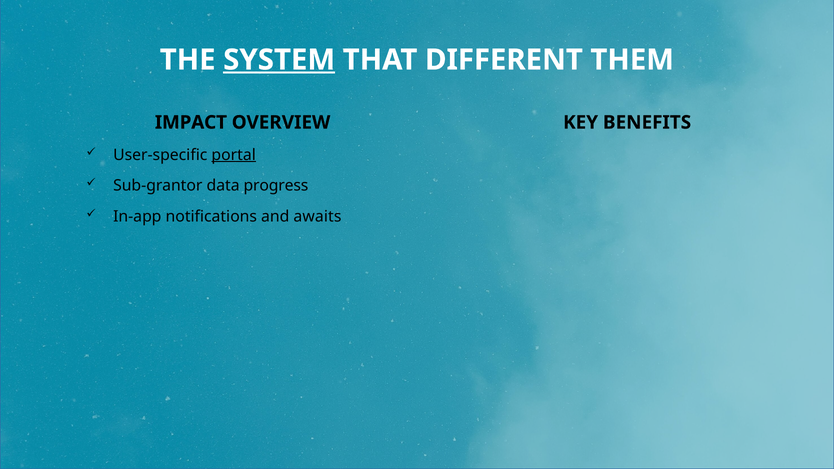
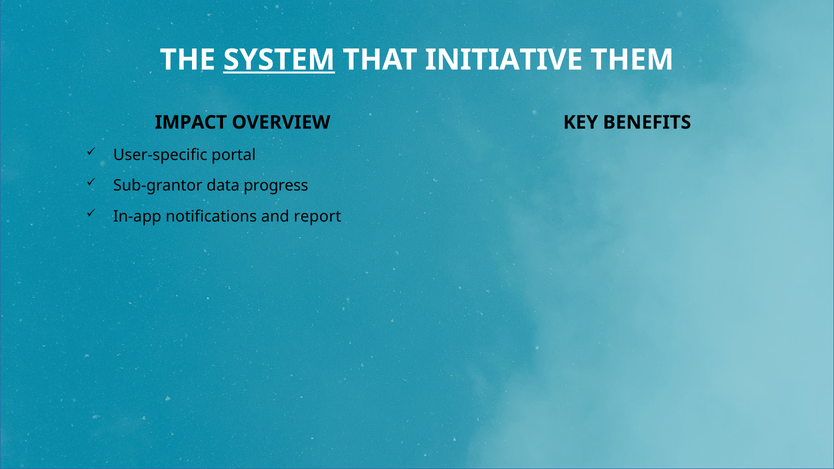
DIFFERENT: DIFFERENT -> INITIATIVE (504, 60)
portal underline: present -> none (234, 155)
awaits: awaits -> report (317, 217)
